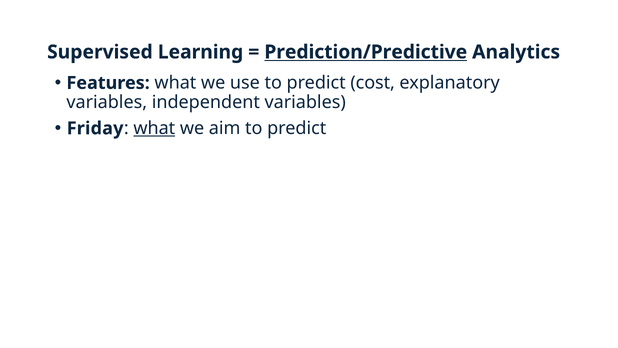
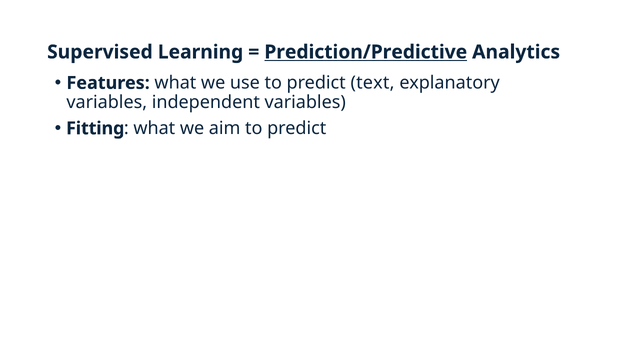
cost: cost -> text (373, 83)
Friday: Friday -> Fitting (95, 128)
what underline: present -> none (154, 128)
